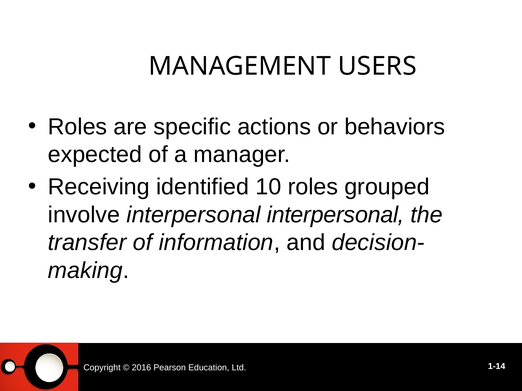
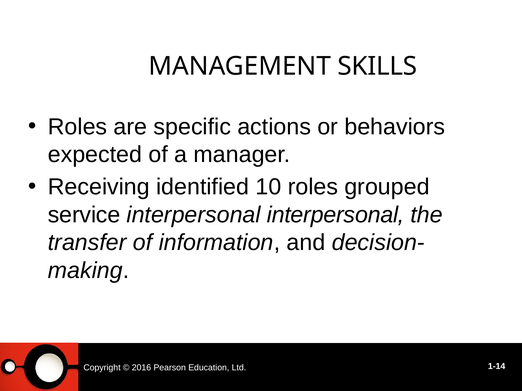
USERS: USERS -> SKILLS (377, 66)
involve: involve -> service (84, 215)
